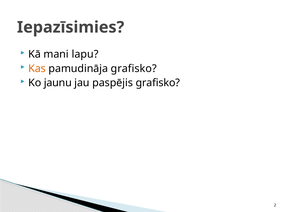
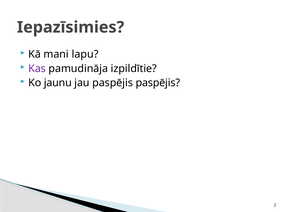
Kas colour: orange -> purple (37, 69)
pamudināja grafisko: grafisko -> izpildītie (134, 69)
paspējis grafisko: grafisko -> paspējis (158, 83)
